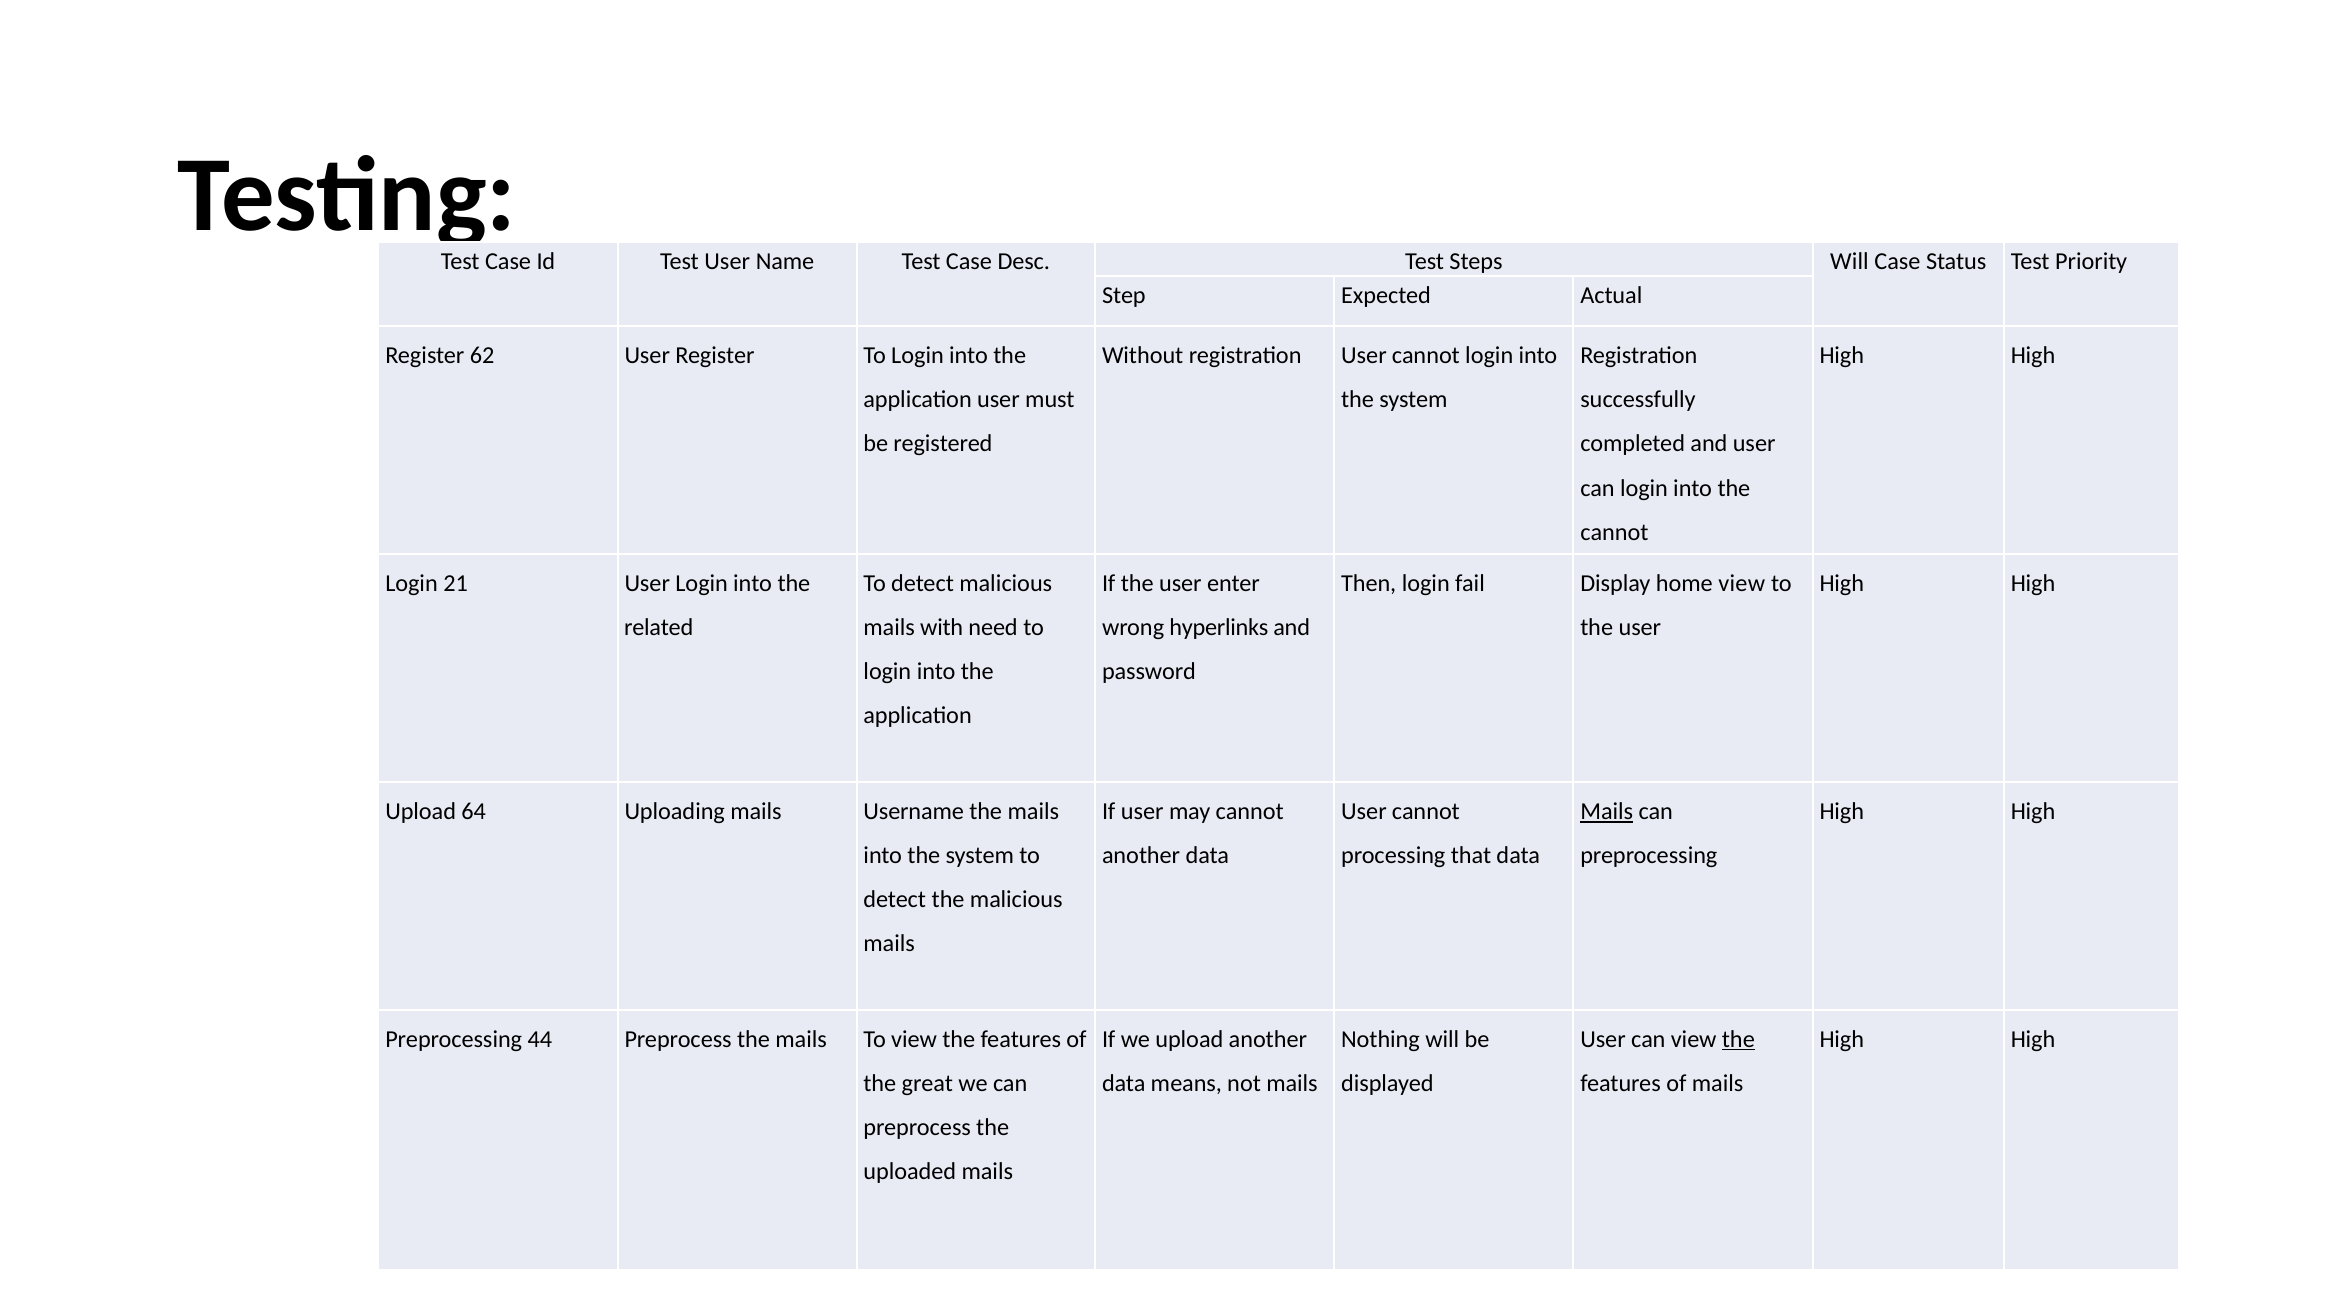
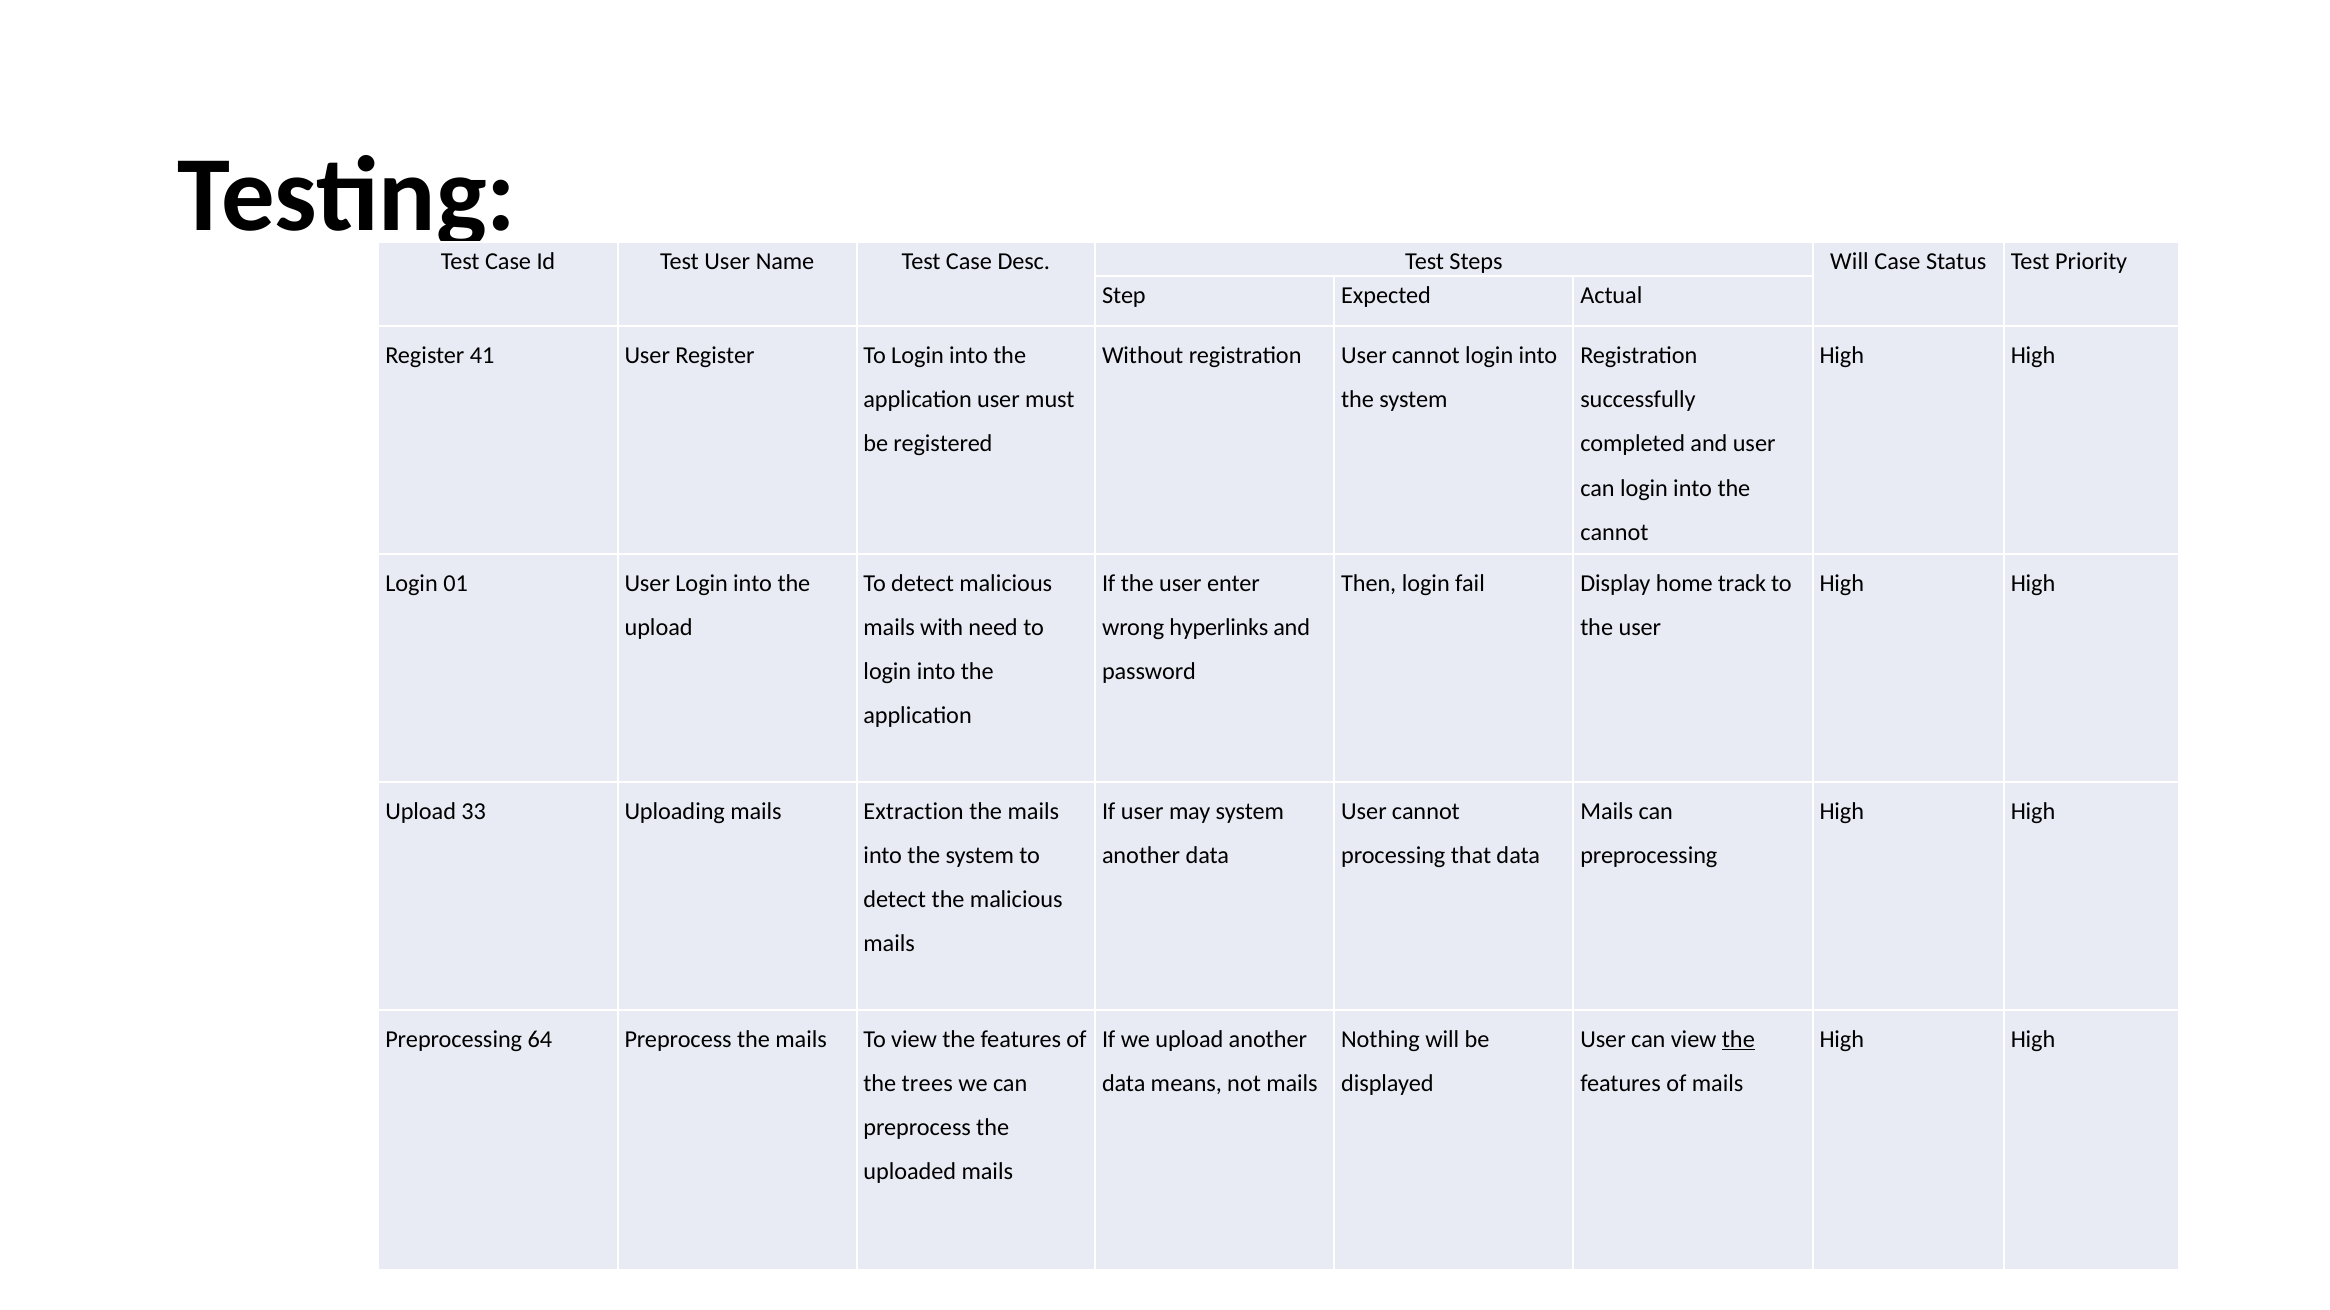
62: 62 -> 41 (482, 356)
21: 21 -> 01 (456, 584)
home view: view -> track (1742, 584)
related: related -> upload (659, 628)
64: 64 -> 33 (474, 812)
Username: Username -> Extraction (914, 812)
may cannot: cannot -> system (1250, 812)
Mails underline: present -> none (1607, 812)
44: 44 -> 64 (540, 1040)
great: great -> trees (927, 1084)
